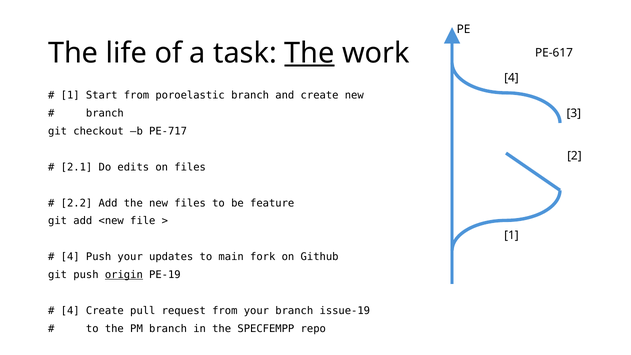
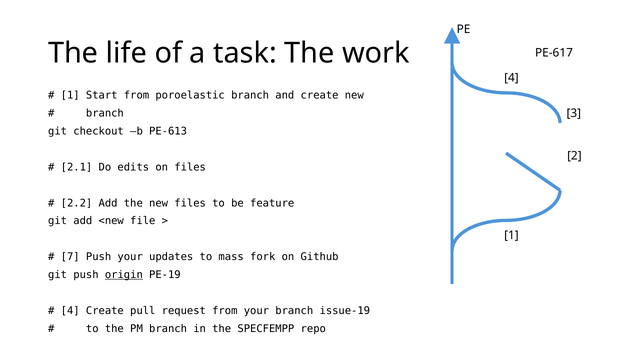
The underline: present -> none (310, 53)
PE-717: PE-717 -> PE-613 (168, 131)
4: 4 -> 7 (70, 257)
main: main -> mass (231, 257)
